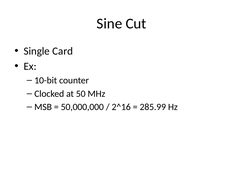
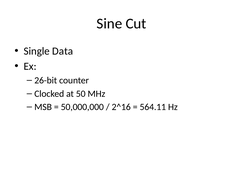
Card: Card -> Data (63, 51)
10-bit: 10-bit -> 26-bit (46, 80)
285.99: 285.99 -> 564.11 (153, 107)
